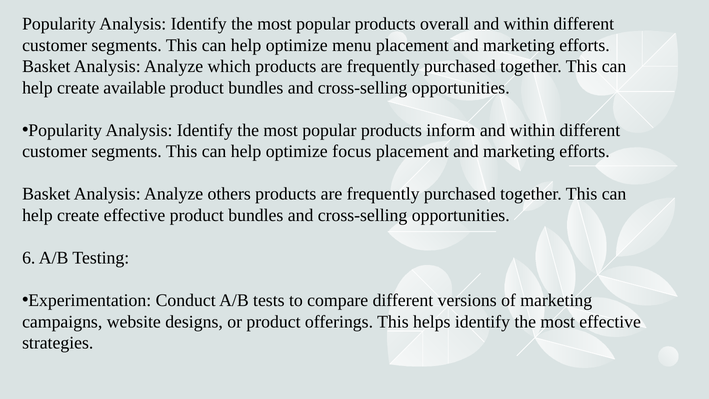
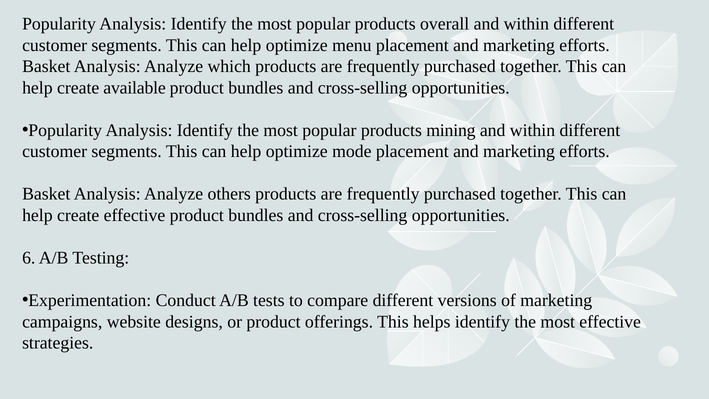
inform: inform -> mining (451, 130)
focus: focus -> mode (352, 151)
